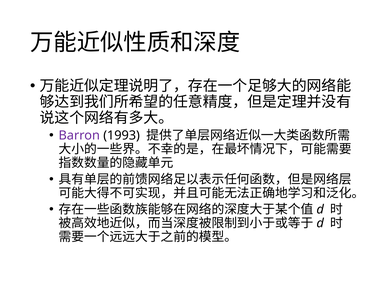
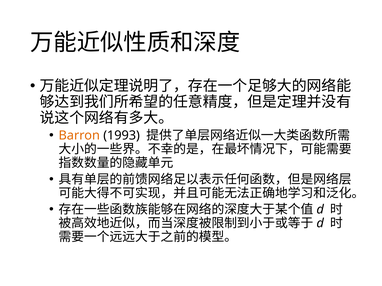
Barron colour: purple -> orange (79, 136)
